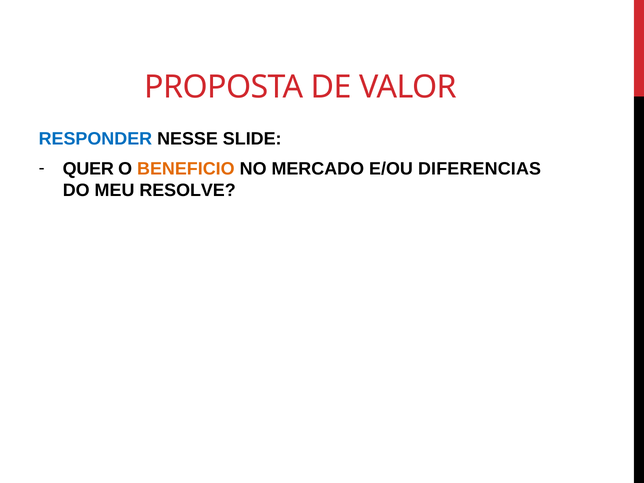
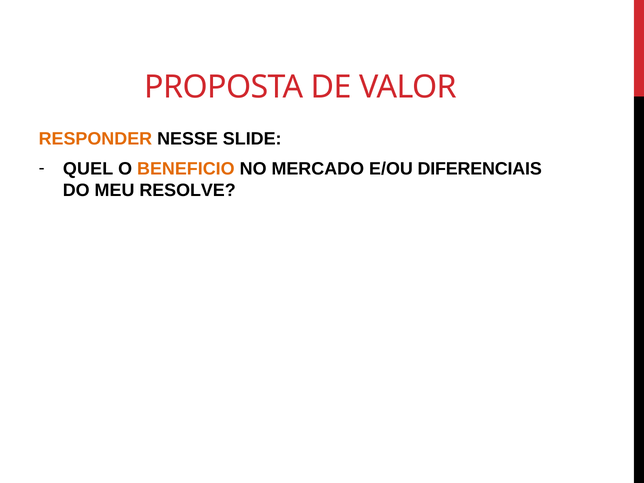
RESPONDER colour: blue -> orange (95, 139)
QUER: QUER -> QUEL (88, 169)
DIFERENCIAS: DIFERENCIAS -> DIFERENCIAIS (480, 169)
